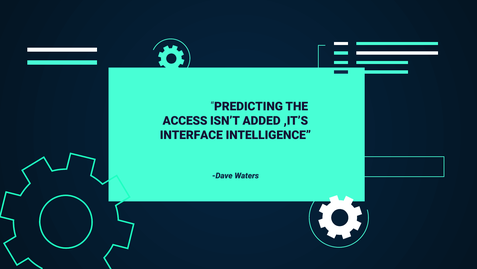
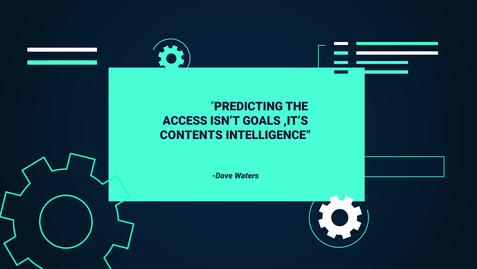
ADDED: ADDED -> GOALS (262, 121)
INTERFACE: INTERFACE -> CONTENTS (191, 135)
